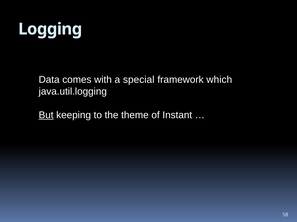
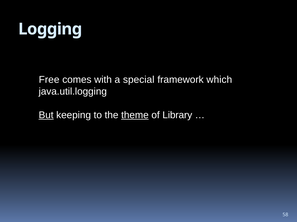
Data: Data -> Free (49, 80)
theme underline: none -> present (135, 115)
Instant: Instant -> Library (177, 115)
